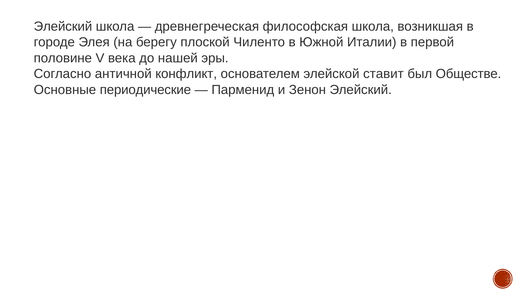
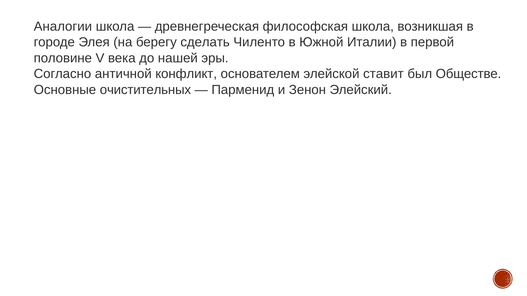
Элейский: Элейский -> Аналогии (63, 27)
плоской: плоской -> сделать (205, 42)
периодические: периодические -> очистительных (145, 90)
